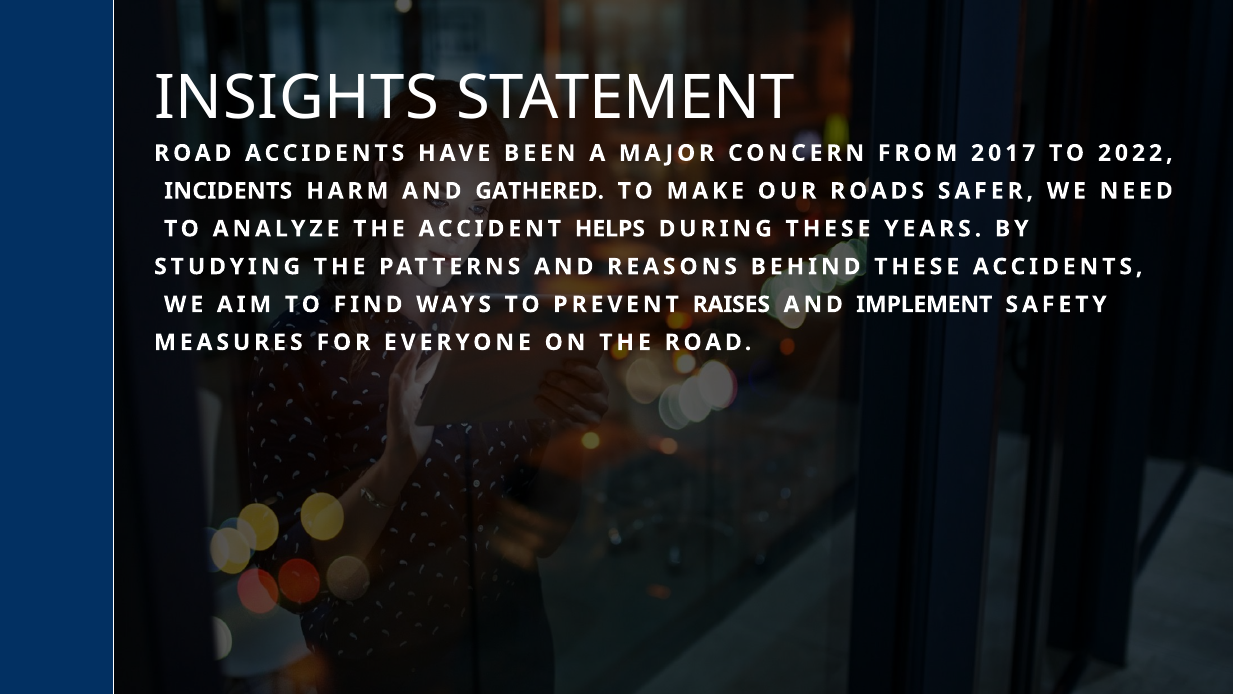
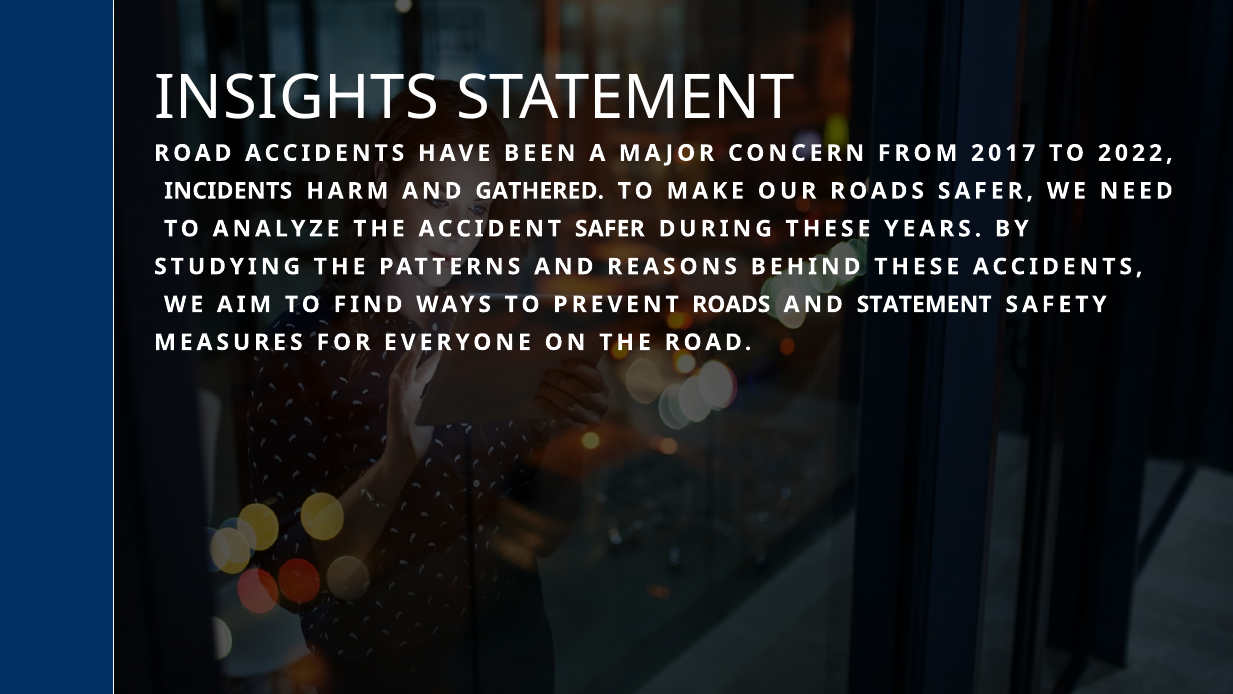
ACCIDENT HELPS: HELPS -> SAFER (610, 229)
PREVENT RAISES: RAISES -> ROADS (731, 304)
AND IMPLEMENT: IMPLEMENT -> STATEMENT (924, 304)
